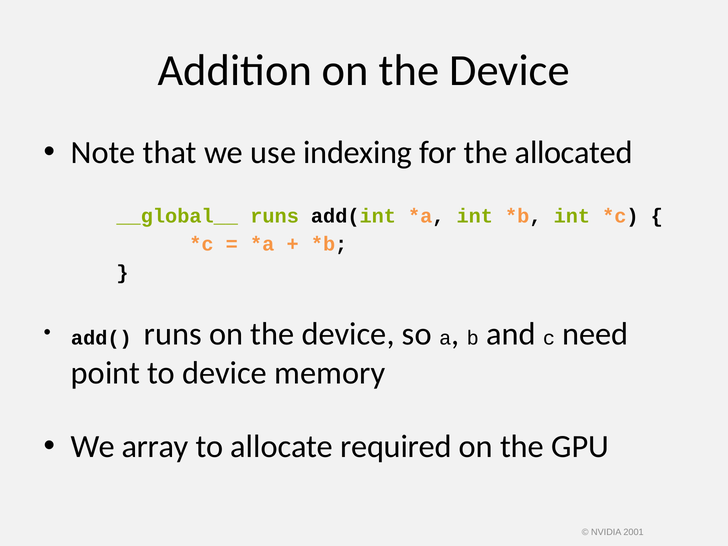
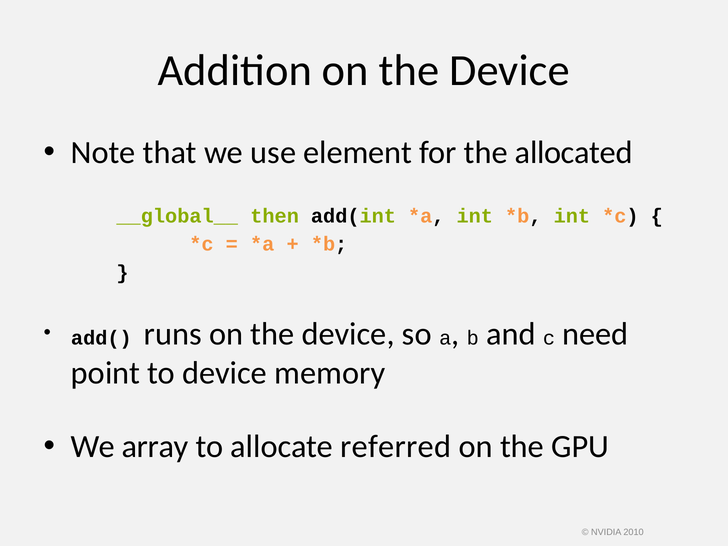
indexing: indexing -> element (358, 153)
__global__ runs: runs -> then (275, 216)
required: required -> referred (396, 447)
2001: 2001 -> 2010 (634, 532)
